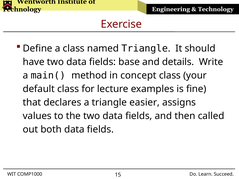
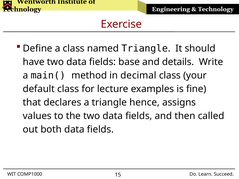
concept: concept -> decimal (138, 75)
easier: easier -> hence (145, 103)
